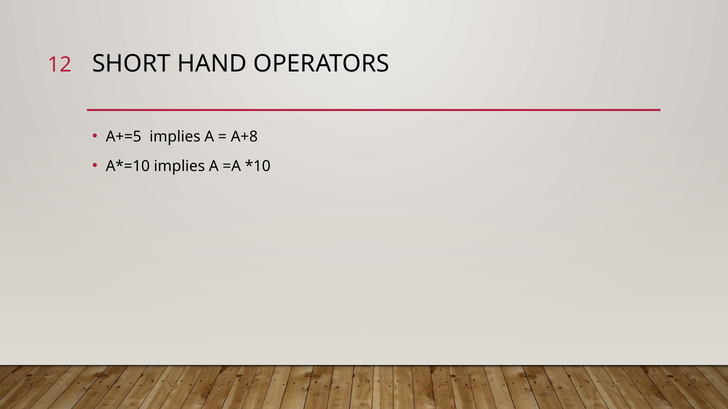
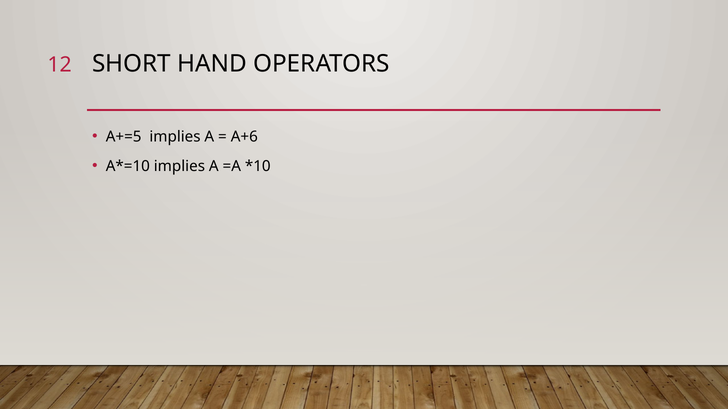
A+8: A+8 -> A+6 (244, 137)
